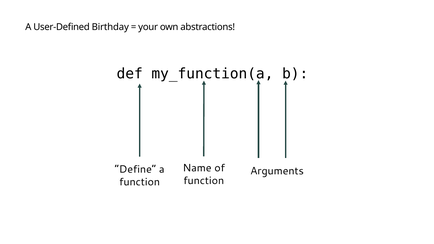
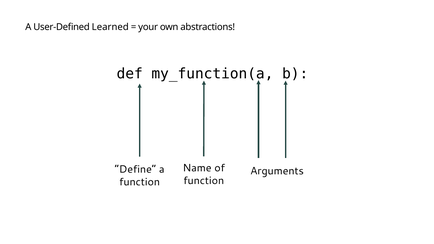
Birthday: Birthday -> Learned (110, 27)
